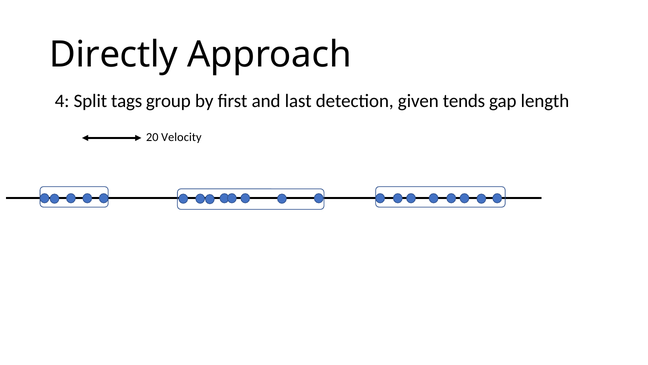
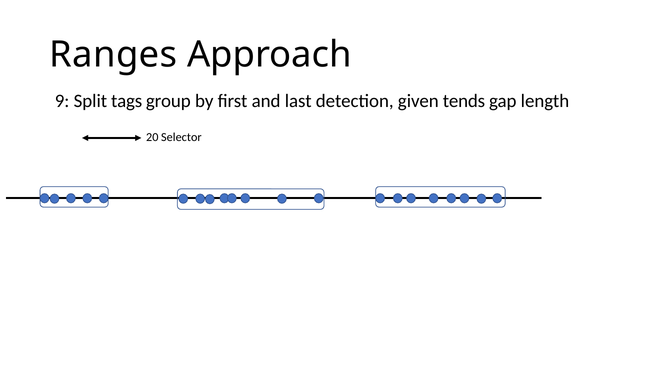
Directly: Directly -> Ranges (113, 54)
4: 4 -> 9 (62, 101)
Velocity: Velocity -> Selector (181, 137)
